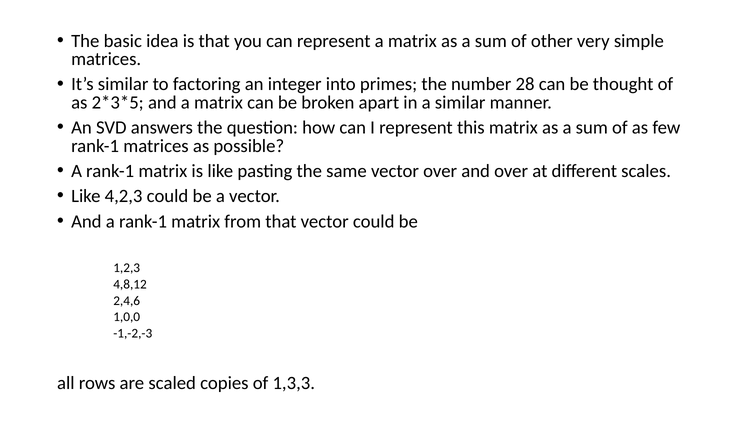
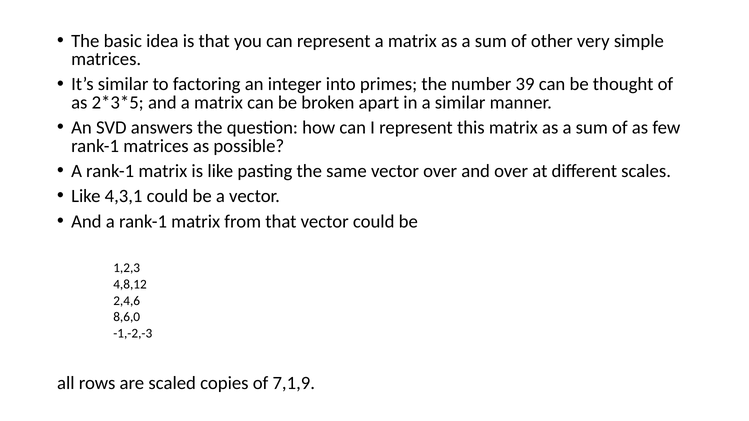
28: 28 -> 39 (525, 84)
4,2,3: 4,2,3 -> 4,3,1 (124, 196)
1,0,0: 1,0,0 -> 8,6,0 (127, 317)
1,3,3: 1,3,3 -> 7,1,9 (294, 383)
